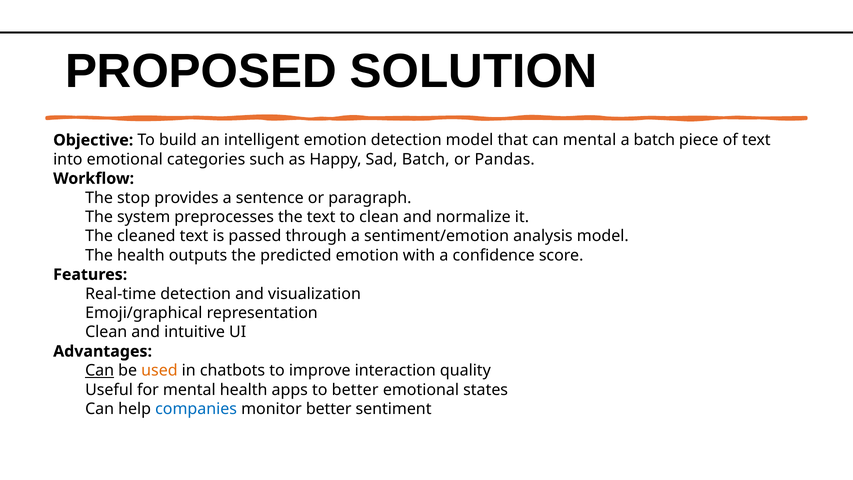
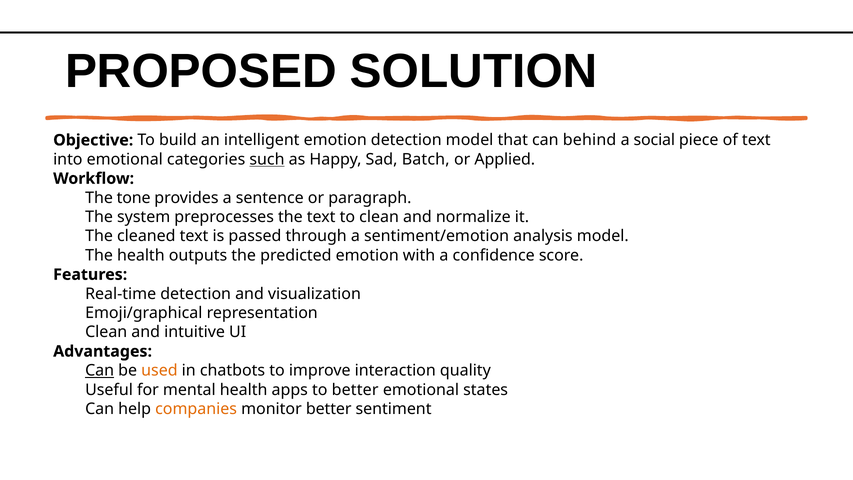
can mental: mental -> behind (590, 140)
a batch: batch -> social (654, 140)
such underline: none -> present (267, 159)
Pandas: Pandas -> Applied (505, 159)
stop: stop -> tone (134, 198)
companies colour: blue -> orange (196, 409)
